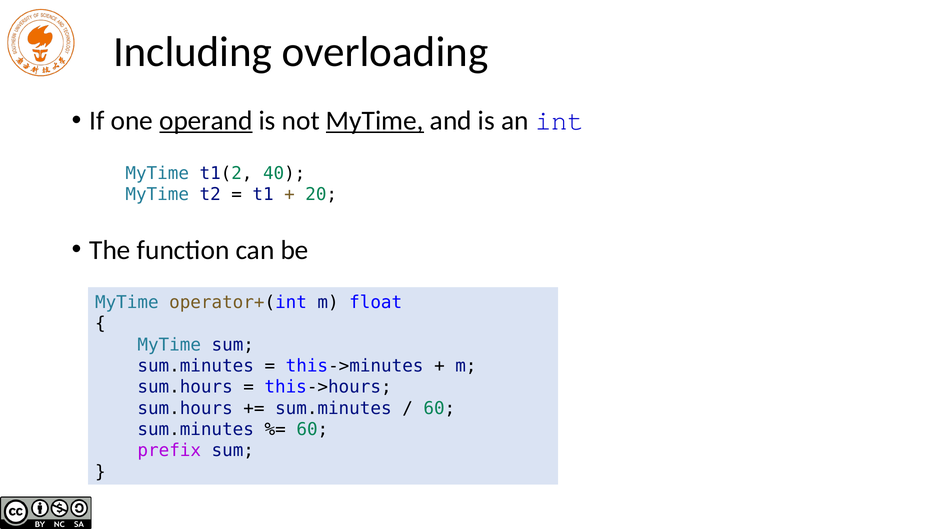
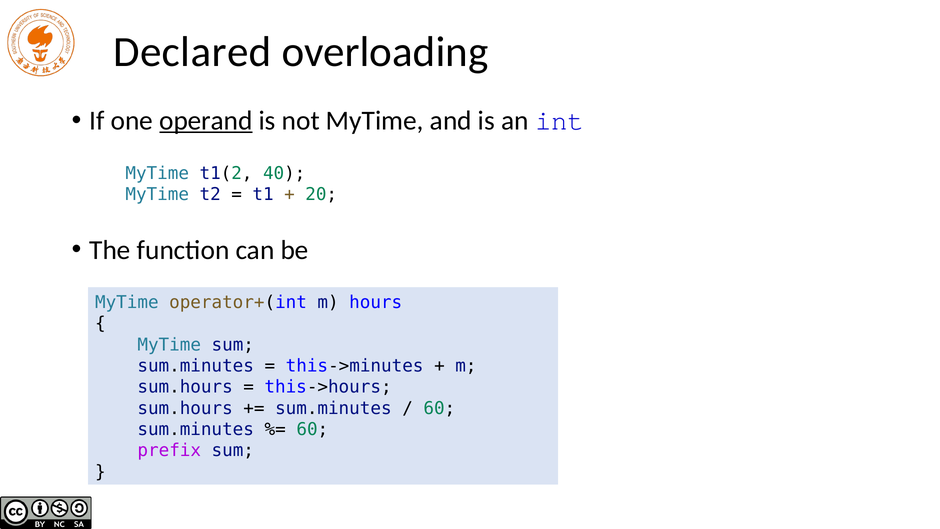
Including: Including -> Declared (192, 52)
MyTime underline: present -> none (375, 120)
float: float -> hours (376, 302)
